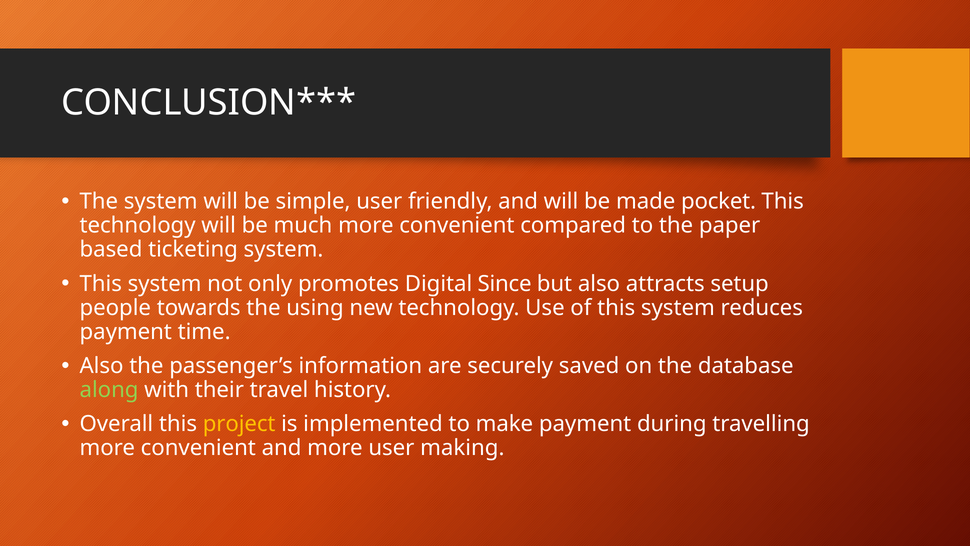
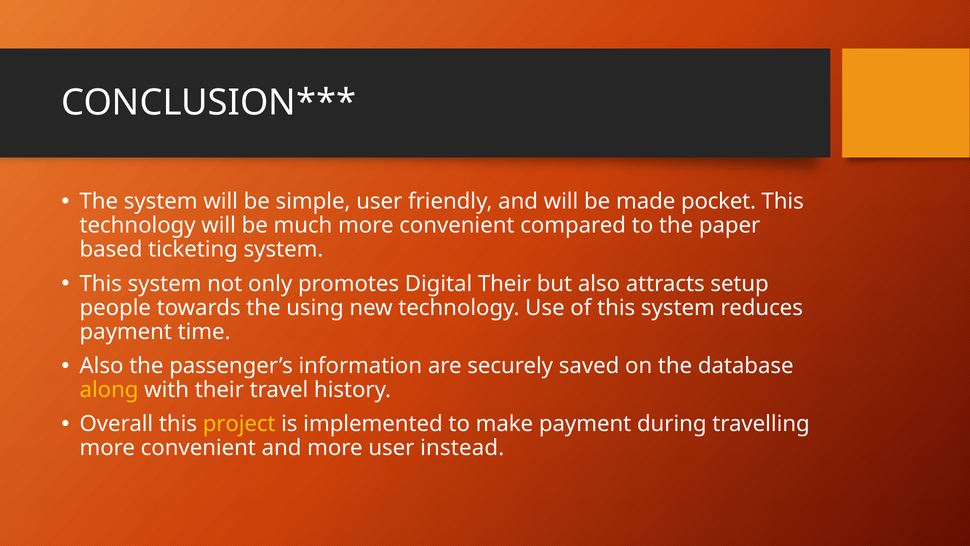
Digital Since: Since -> Their (505, 284)
along colour: light green -> yellow (109, 390)
making: making -> instead (462, 448)
